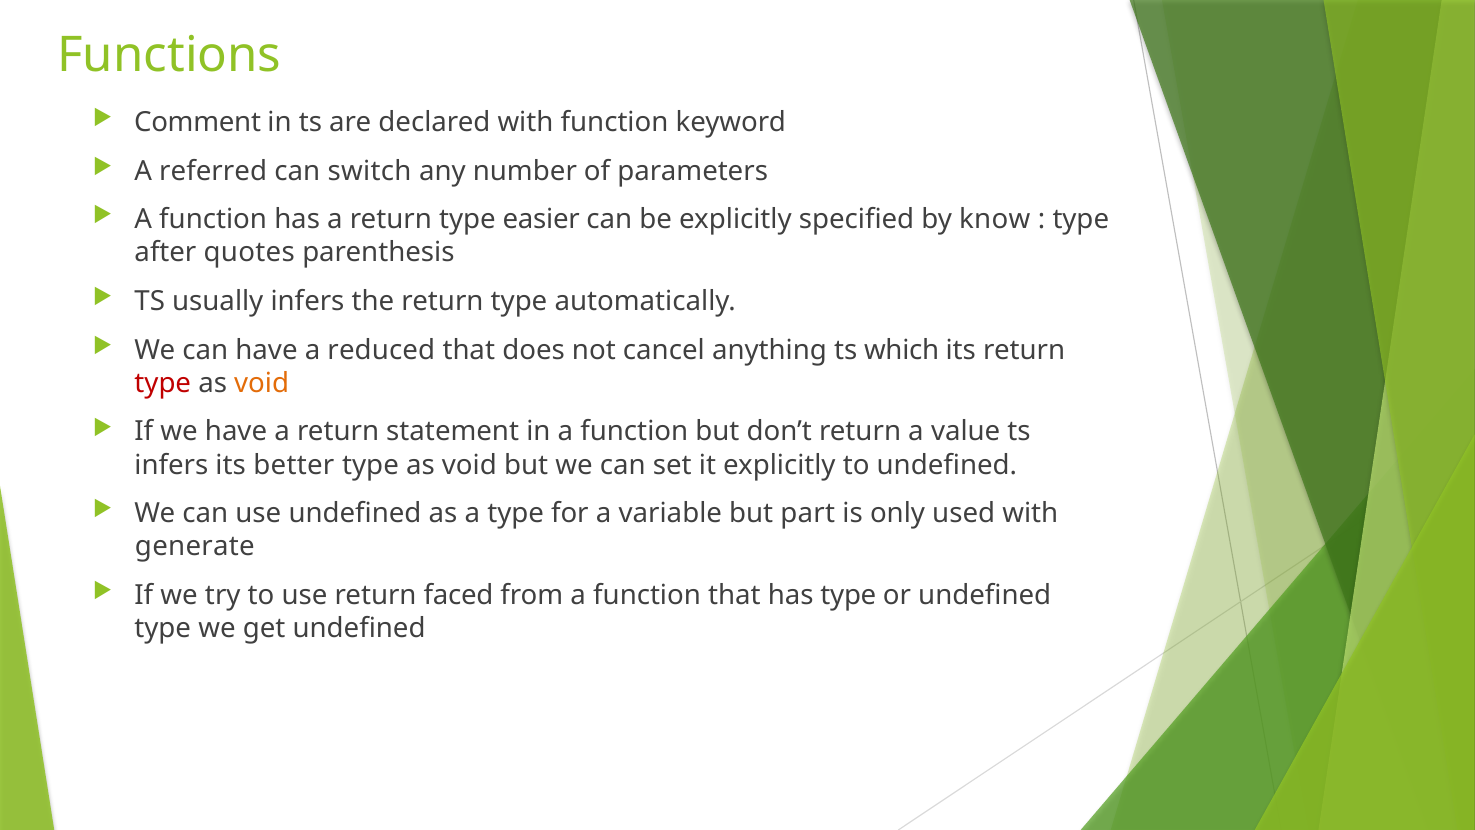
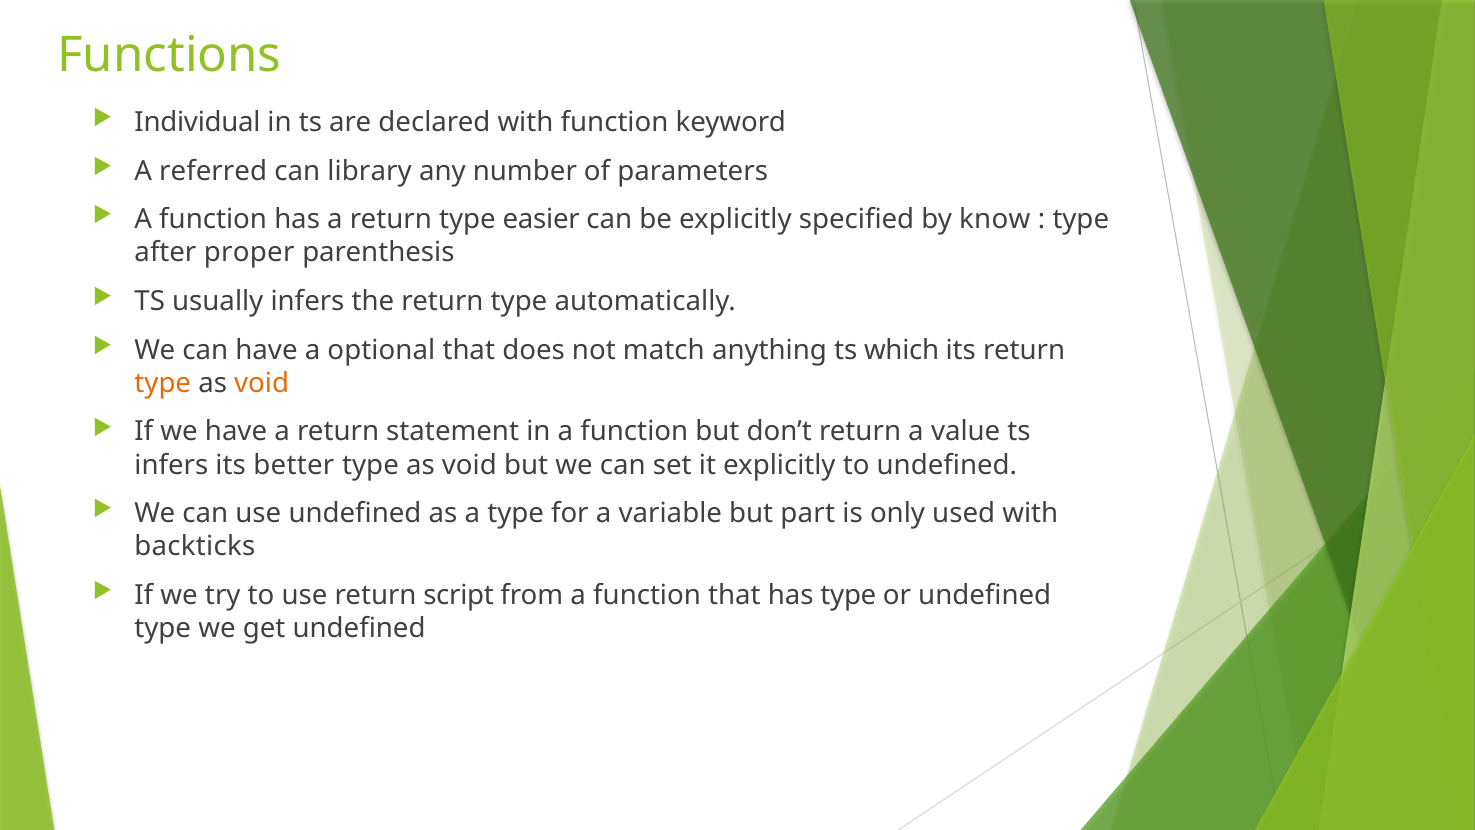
Comment: Comment -> Individual (198, 122)
switch: switch -> library (370, 171)
quotes: quotes -> proper (249, 253)
reduced: reduced -> optional (381, 350)
cancel: cancel -> match (664, 350)
type colour: red -> orange (163, 383)
generate: generate -> backticks (195, 547)
faced: faced -> script (459, 595)
